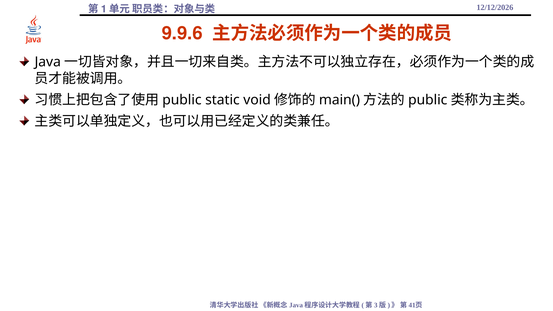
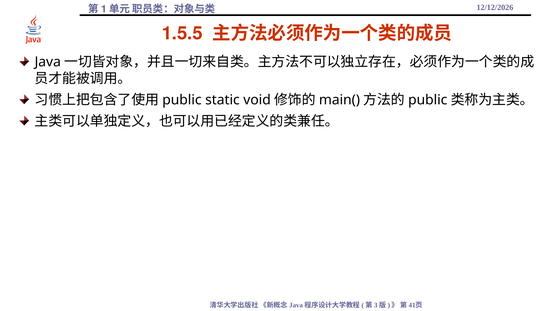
9.9.6: 9.9.6 -> 1.5.5 (182, 33)
